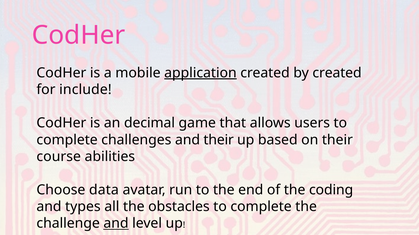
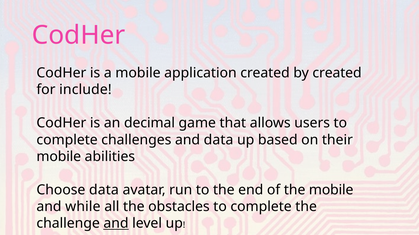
application underline: present -> none (200, 73)
and their: their -> data (219, 140)
course: course -> mobile (59, 157)
the coding: coding -> mobile (331, 190)
types: types -> while (83, 207)
